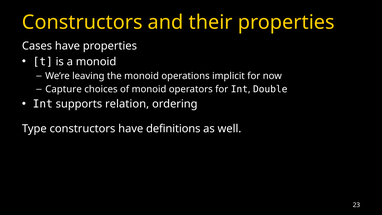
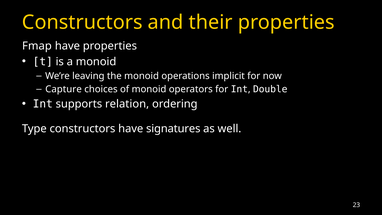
Cases: Cases -> Fmap (37, 46)
definitions: definitions -> signatures (173, 128)
